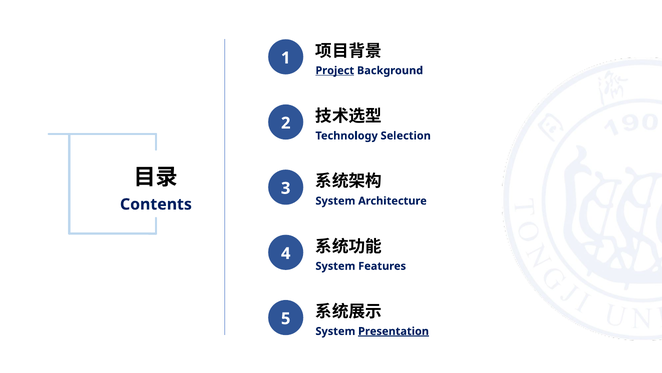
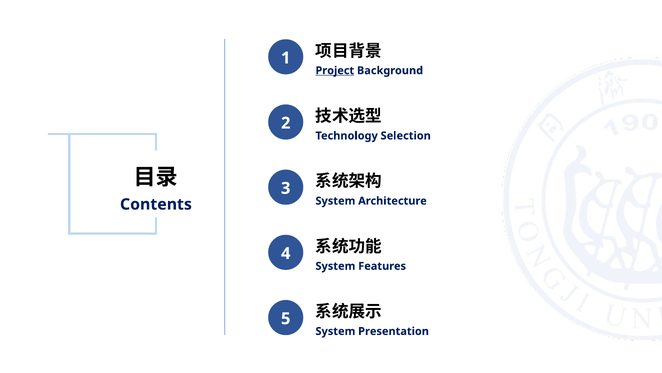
Presentation underline: present -> none (394, 331)
